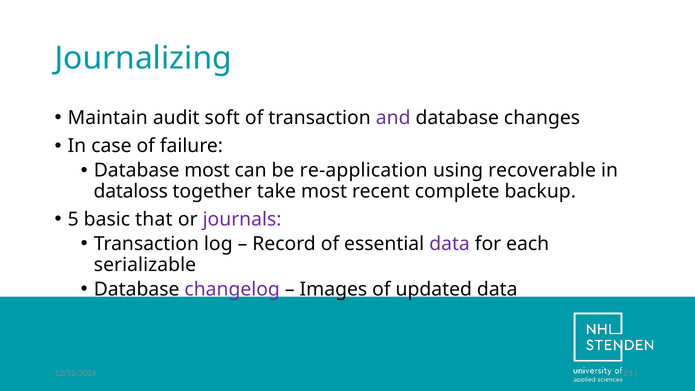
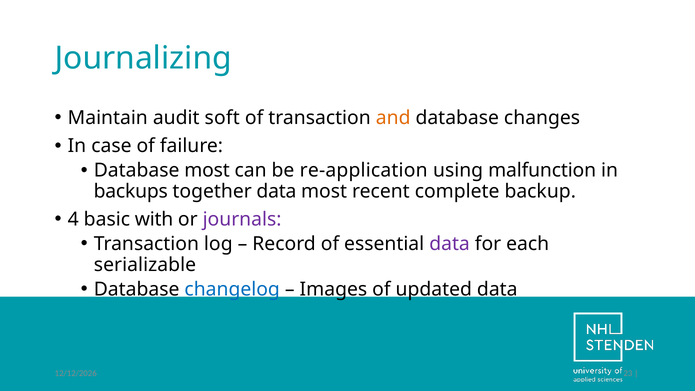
and colour: purple -> orange (393, 118)
recoverable: recoverable -> malfunction (542, 170)
dataloss: dataloss -> backups (131, 191)
together take: take -> data (276, 191)
5: 5 -> 4 (73, 219)
that: that -> with (154, 219)
changelog colour: purple -> blue (232, 289)
